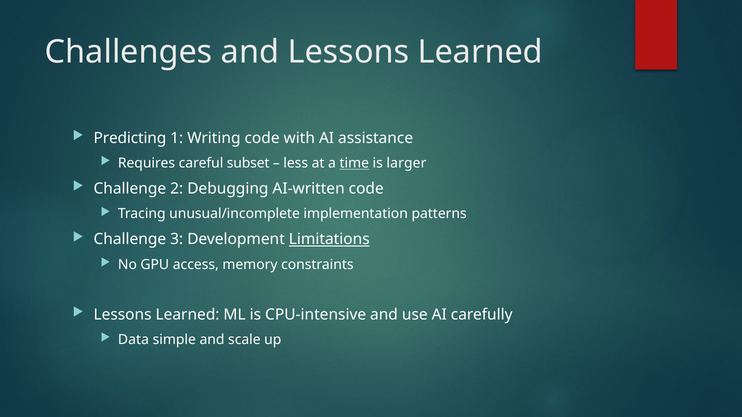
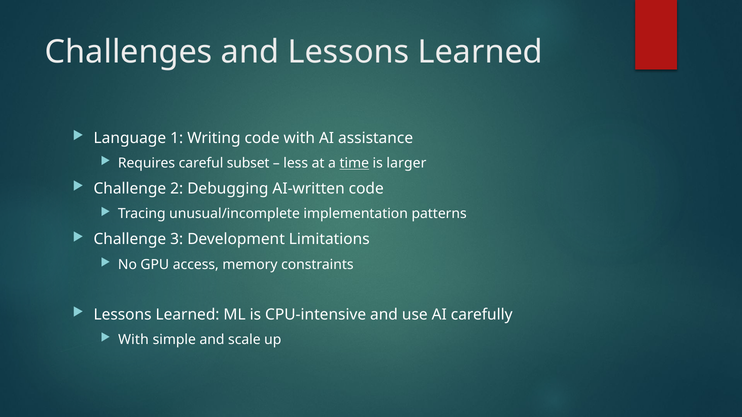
Predicting: Predicting -> Language (130, 138)
Limitations underline: present -> none (329, 240)
Data: Data -> With (133, 340)
